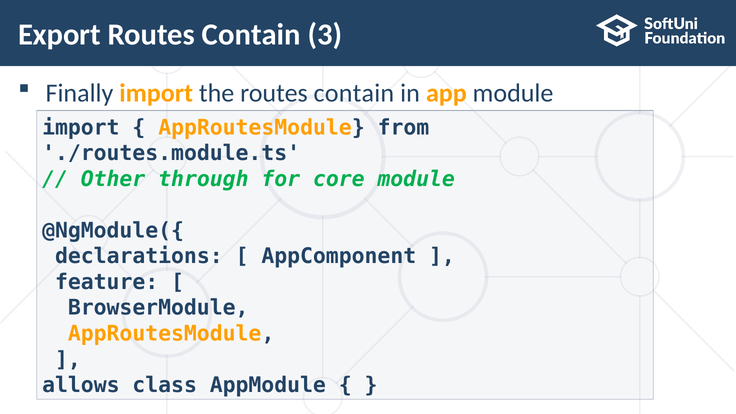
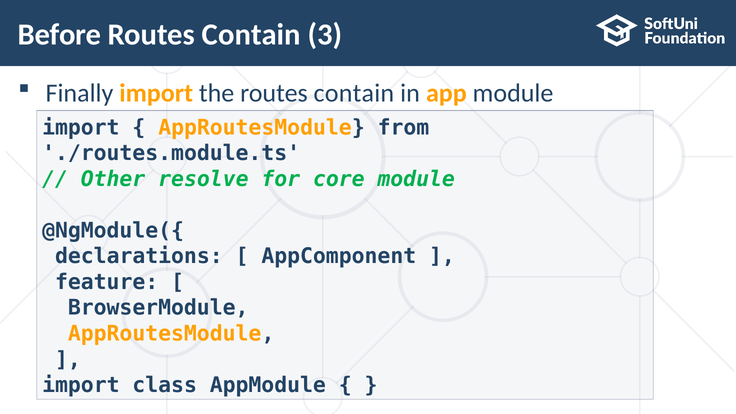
Export: Export -> Before (59, 35)
through: through -> resolve (203, 179)
allows: allows -> import (81, 385)
